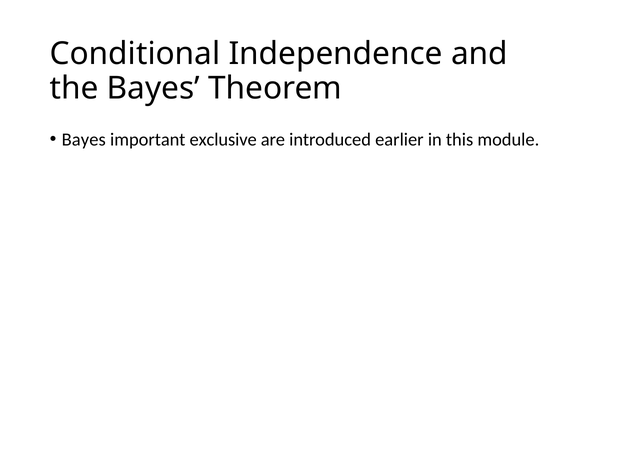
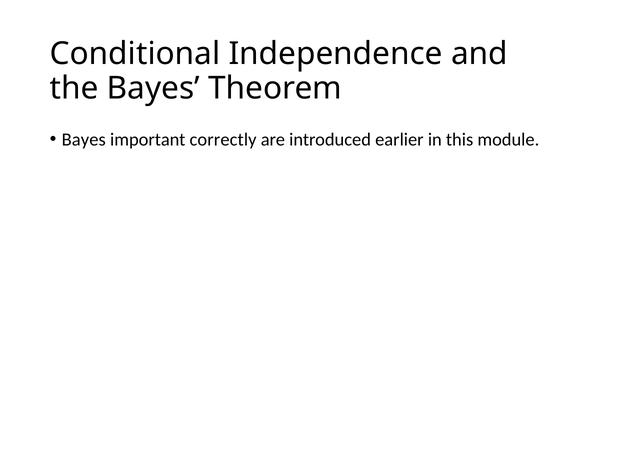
exclusive: exclusive -> correctly (223, 139)
